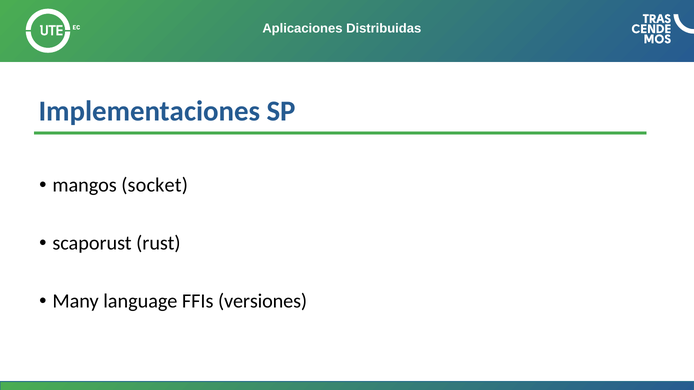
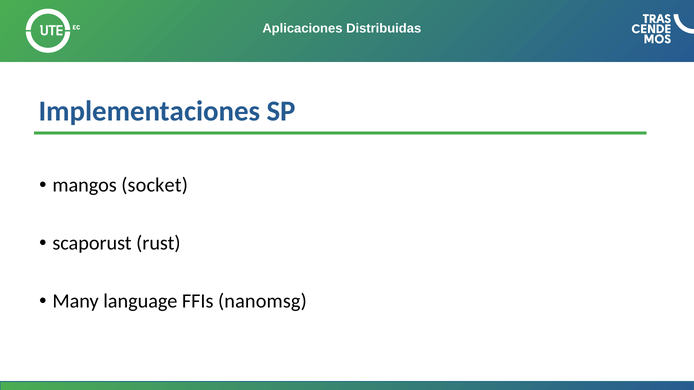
versiones: versiones -> nanomsg (262, 301)
